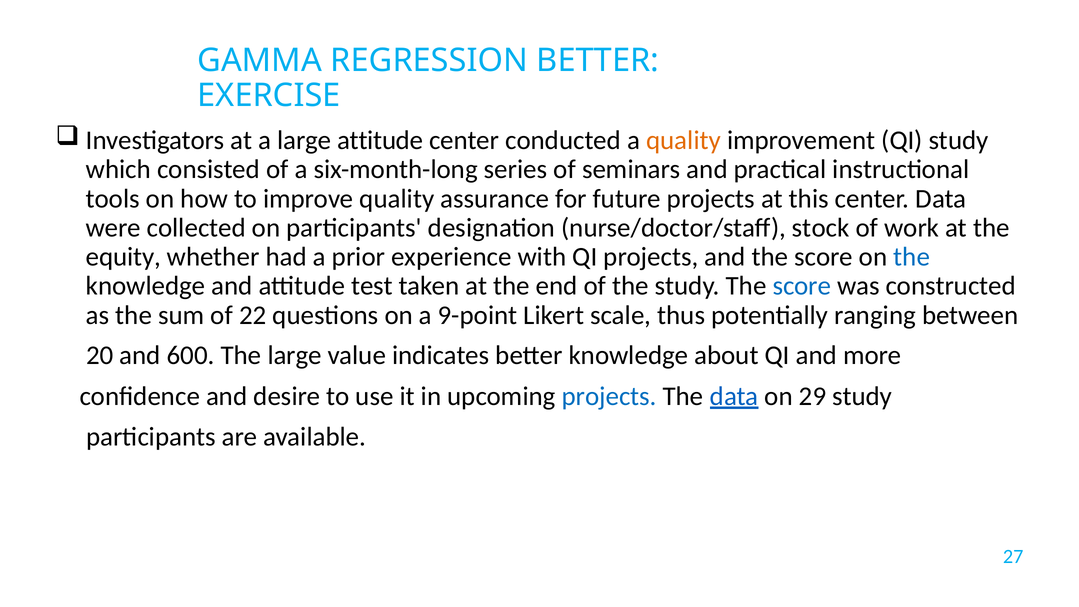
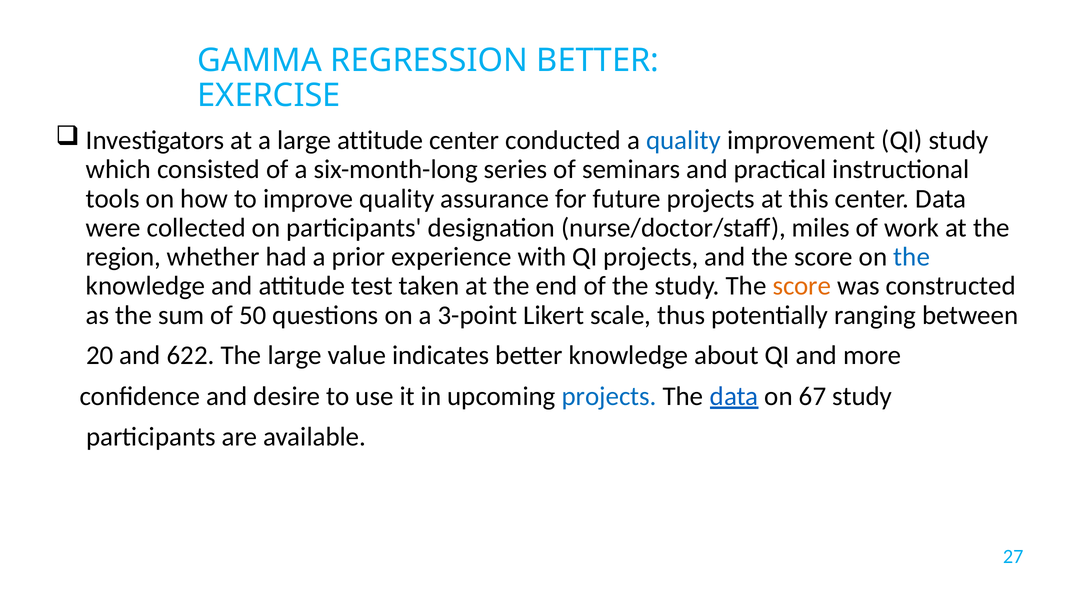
quality colour: orange -> blue (684, 140)
stock: stock -> miles (821, 228)
equity: equity -> region (123, 257)
score colour: blue -> orange (802, 286)
22: 22 -> 50 (253, 315)
9-point: 9-point -> 3-point (478, 315)
600: 600 -> 622 (191, 355)
29: 29 -> 67 (813, 396)
